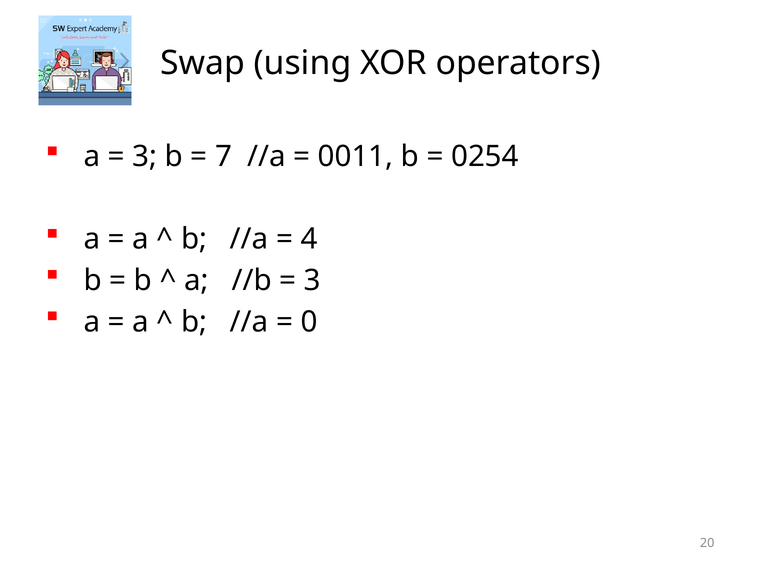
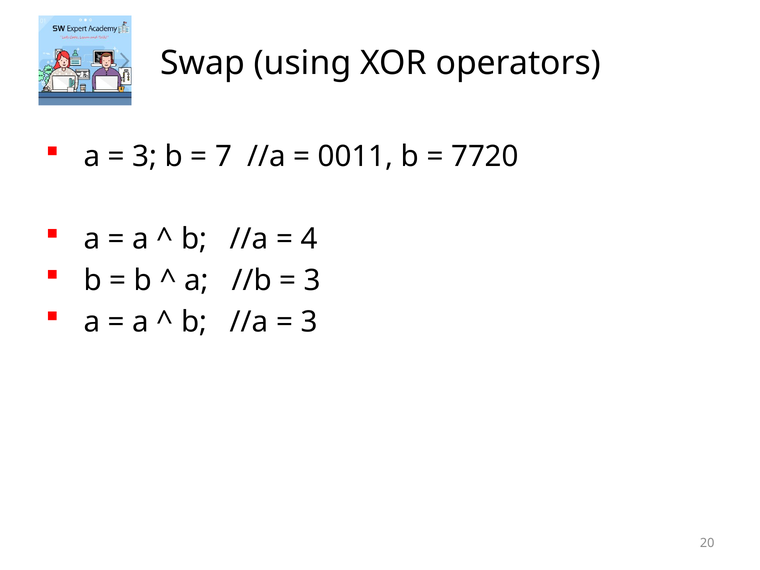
0254: 0254 -> 7720 (485, 157)
0: 0 -> 3 (309, 322)
